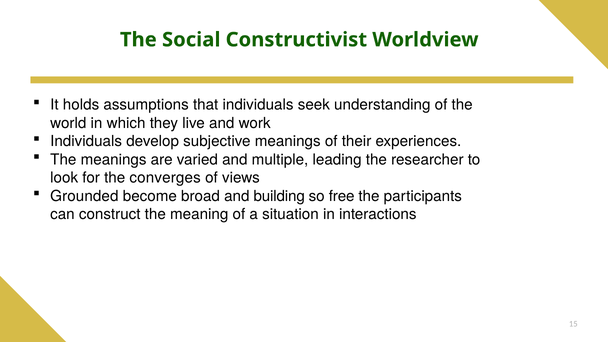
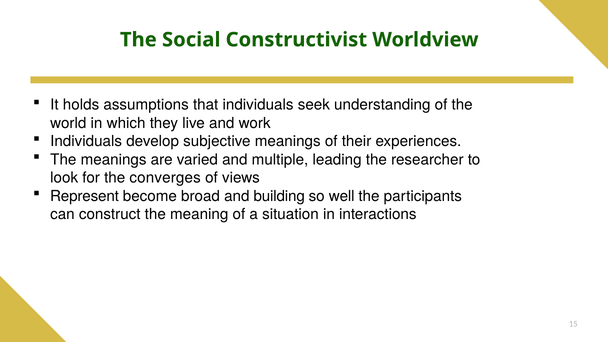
Grounded: Grounded -> Represent (84, 196)
free: free -> well (342, 196)
